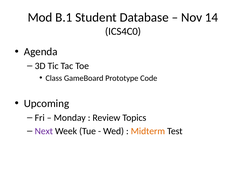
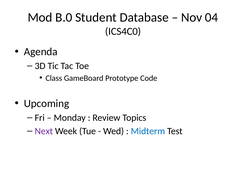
B.1: B.1 -> B.0 (64, 17)
14: 14 -> 04 (212, 17)
Midterm colour: orange -> blue (148, 131)
